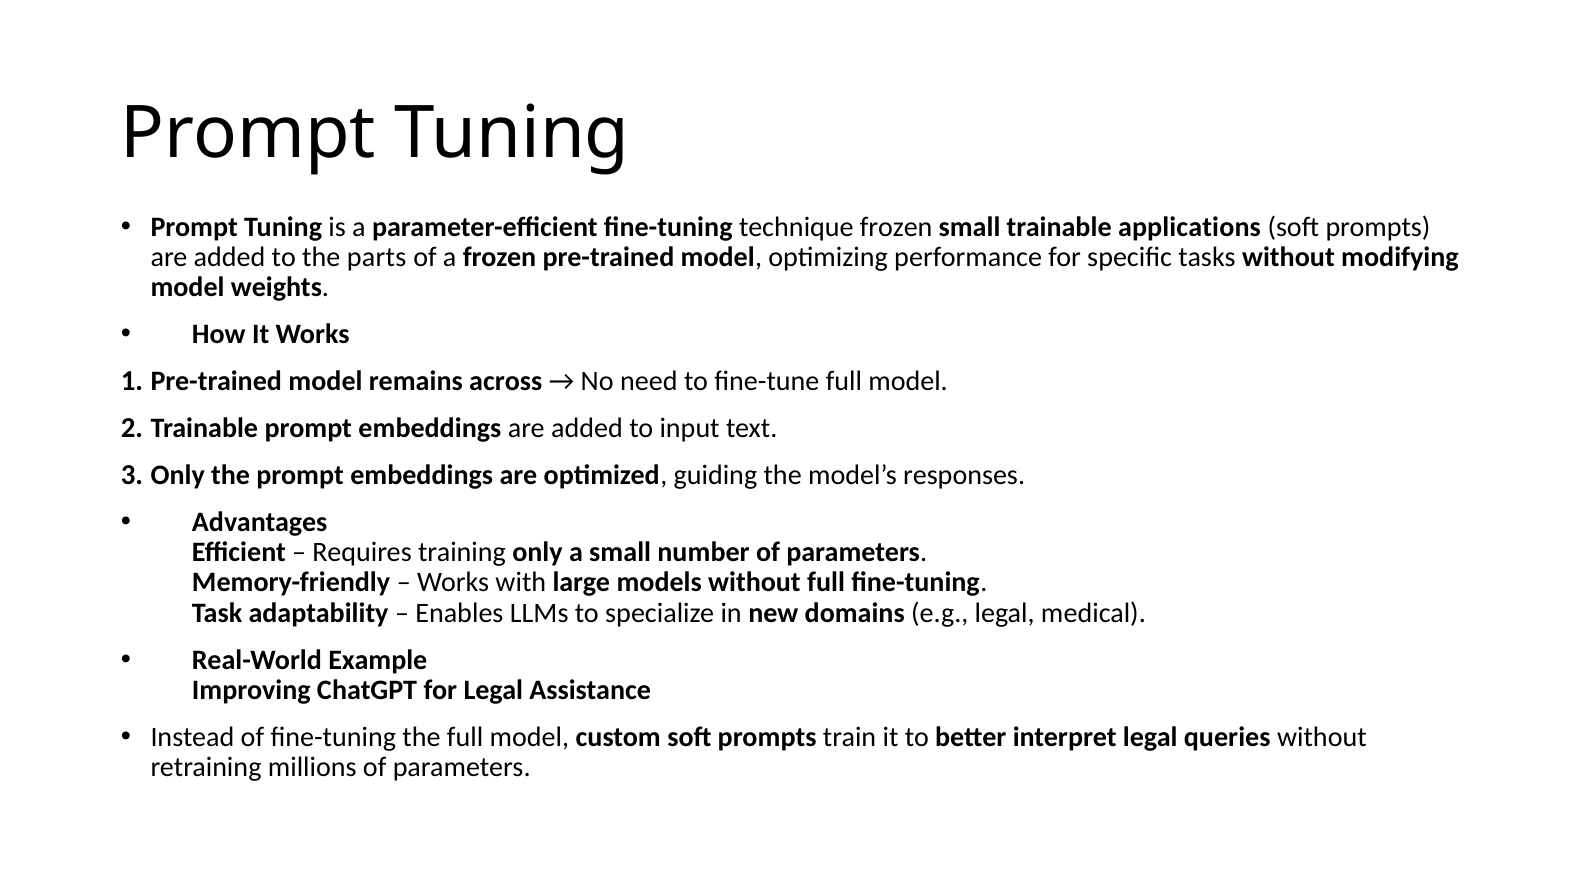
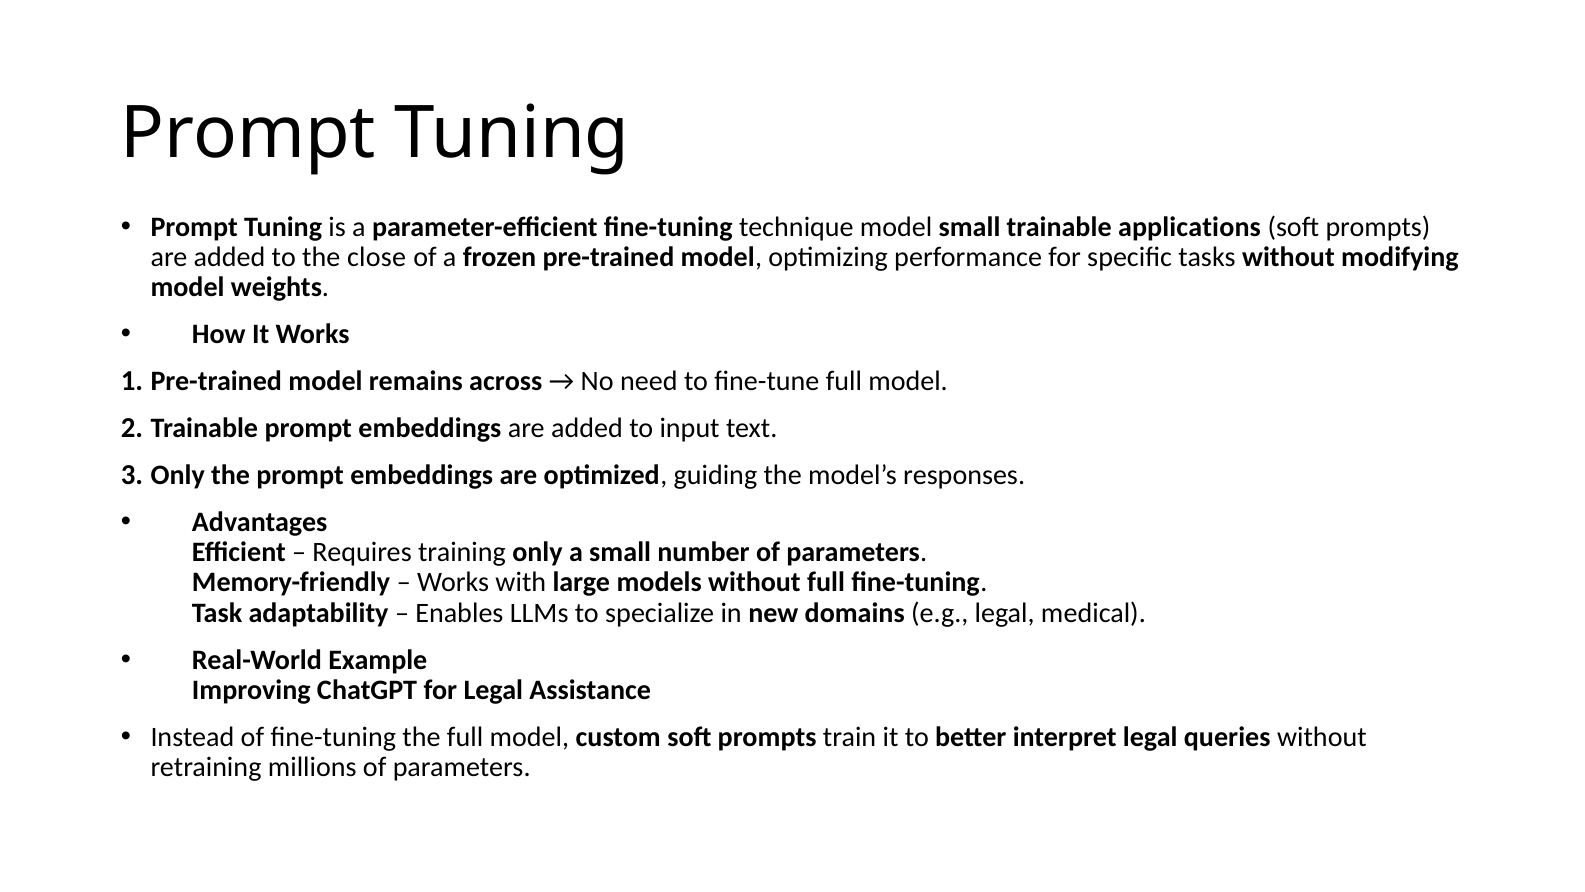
technique frozen: frozen -> model (896, 227)
parts: parts -> close (377, 257)
